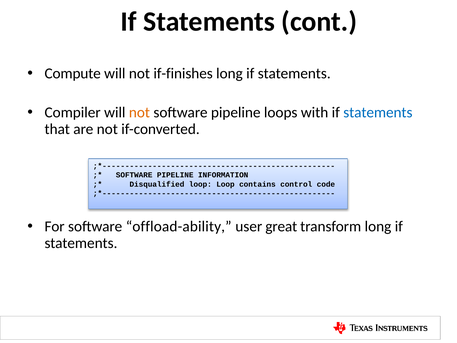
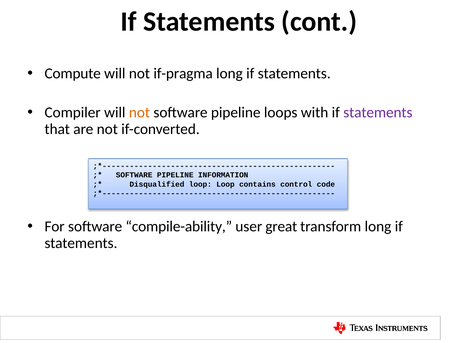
if-finishes: if-finishes -> if-pragma (183, 74)
statements colour: blue -> purple (378, 112)
offload-ability: offload-ability -> compile-ability (179, 226)
